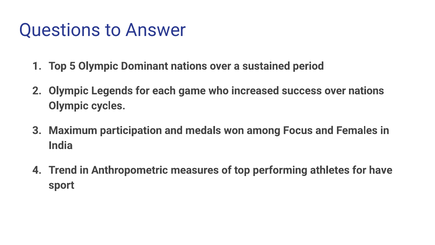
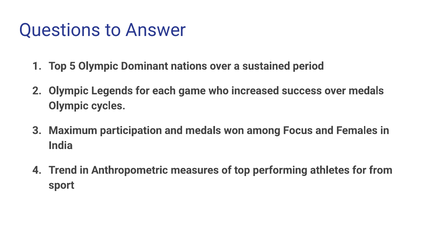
over nations: nations -> medals (366, 91)
have: have -> from (381, 170)
